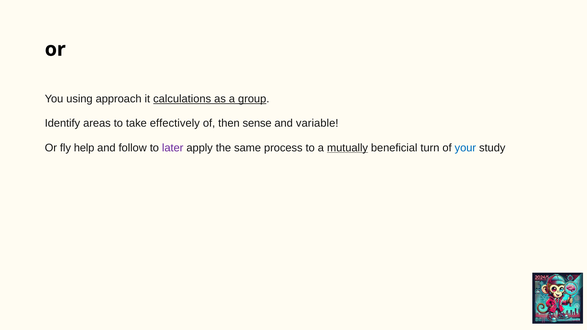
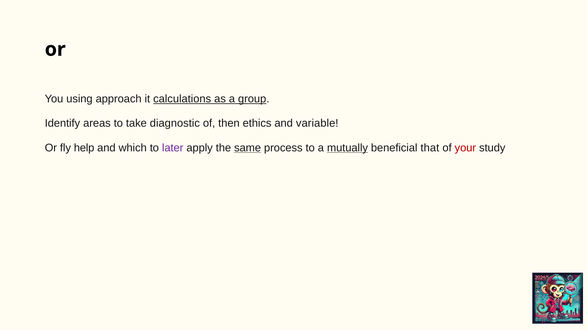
effectively: effectively -> diagnostic (175, 123)
sense: sense -> ethics (257, 123)
follow: follow -> which (133, 148)
same underline: none -> present (248, 148)
turn: turn -> that (430, 148)
your colour: blue -> red (465, 148)
